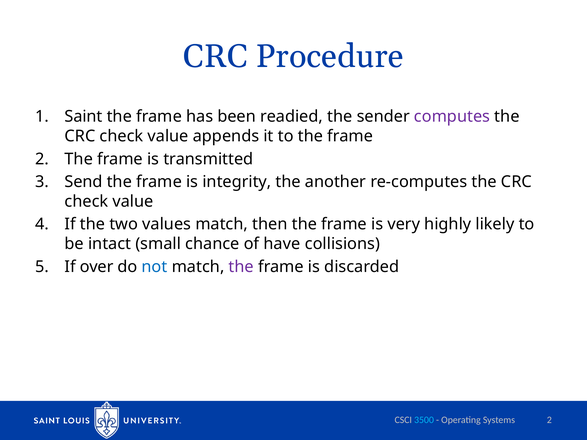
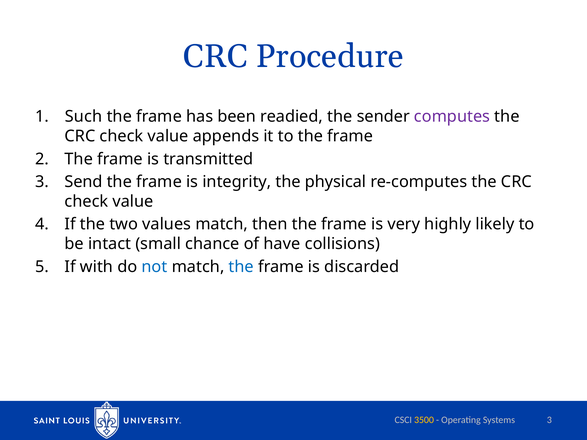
Saint: Saint -> Such (83, 117)
another: another -> physical (336, 182)
over: over -> with (97, 267)
the colour: purple -> blue (241, 267)
3500 colour: light blue -> yellow (424, 420)
Systems 2: 2 -> 3 (549, 420)
